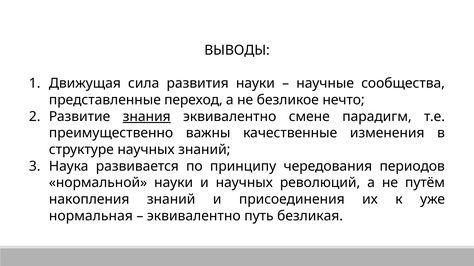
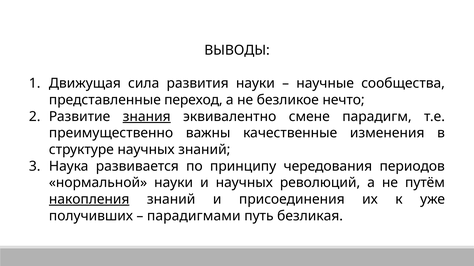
накопления underline: none -> present (89, 200)
нормальная: нормальная -> получивших (91, 216)
эквивалентно: эквивалентно -> парадигмами (194, 216)
